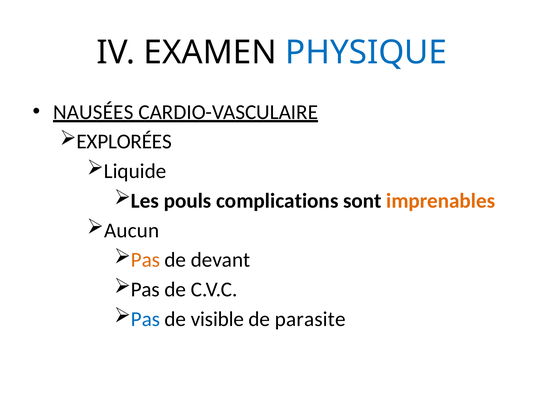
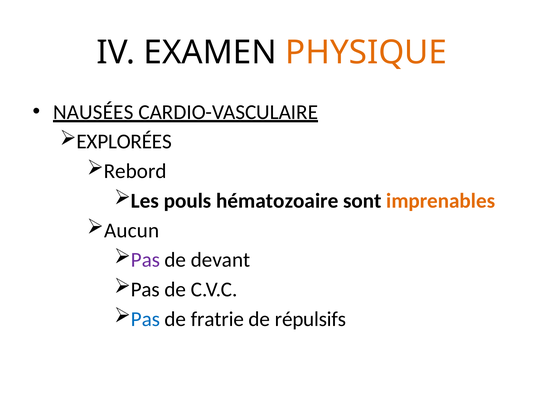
PHYSIQUE colour: blue -> orange (366, 53)
Liquide: Liquide -> Rebord (135, 171)
complications: complications -> hématozoaire (277, 201)
Pas colour: orange -> purple (145, 260)
visible: visible -> fratrie (217, 319)
parasite: parasite -> répulsifs (310, 319)
